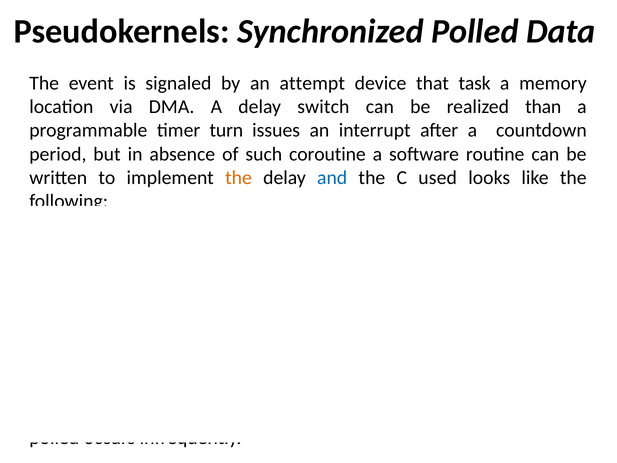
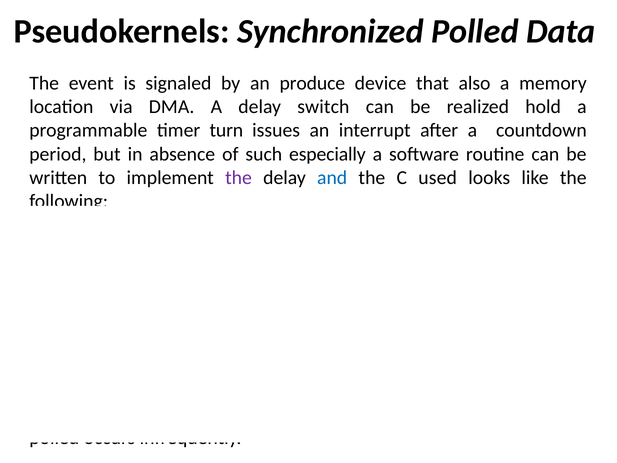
attempt: attempt -> produce (312, 83)
task: task -> also (475, 83)
than: than -> hold (543, 107)
such coroutine: coroutine -> especially (327, 154)
the colour: orange -> purple (239, 178)
